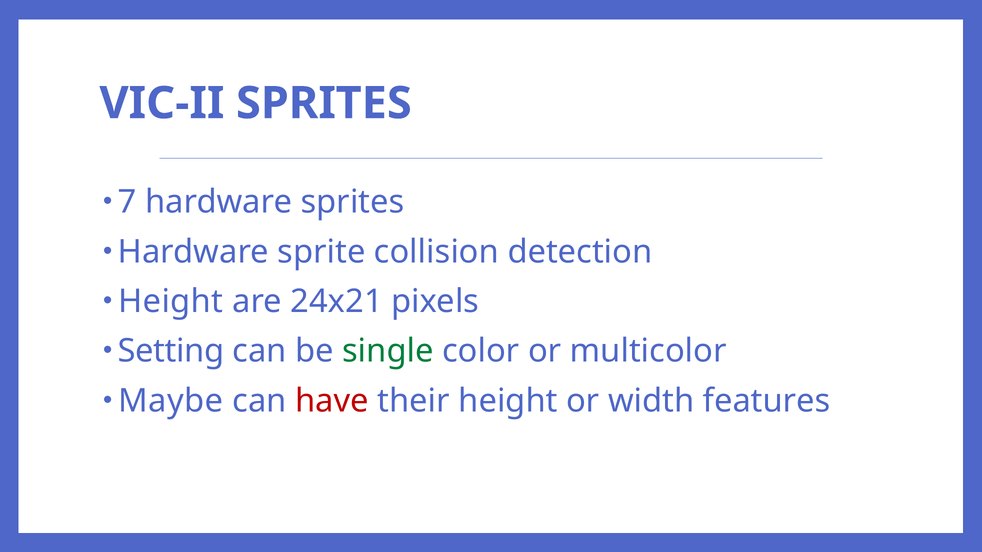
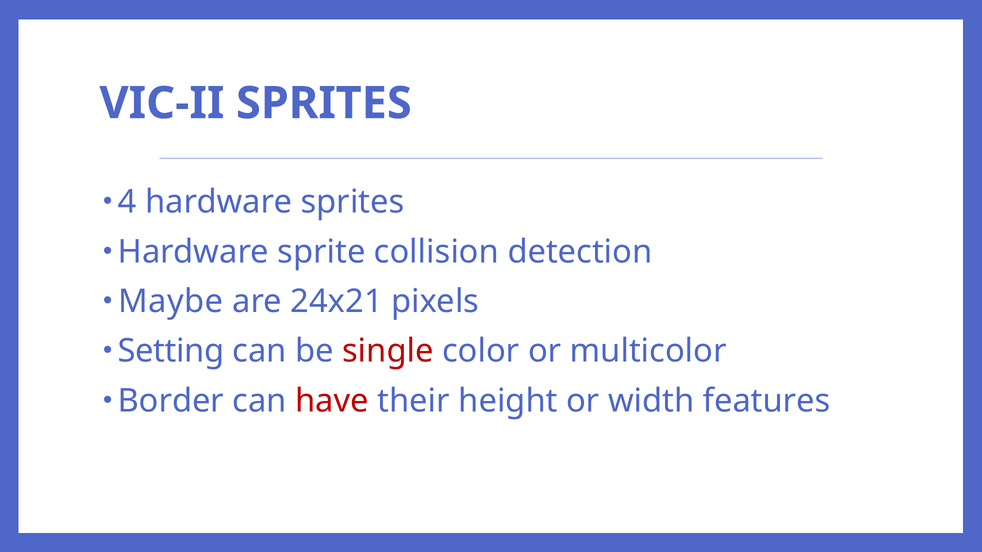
7: 7 -> 4 (127, 202)
Height: Height -> Maybe (171, 302)
single colour: green -> red (388, 351)
Maybe: Maybe -> Border (171, 401)
